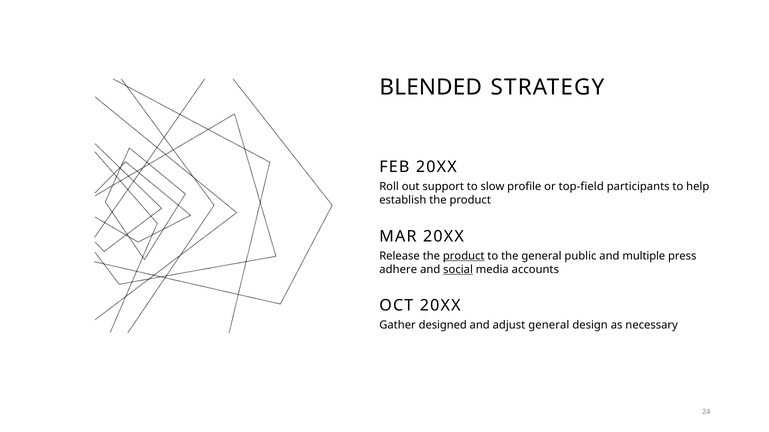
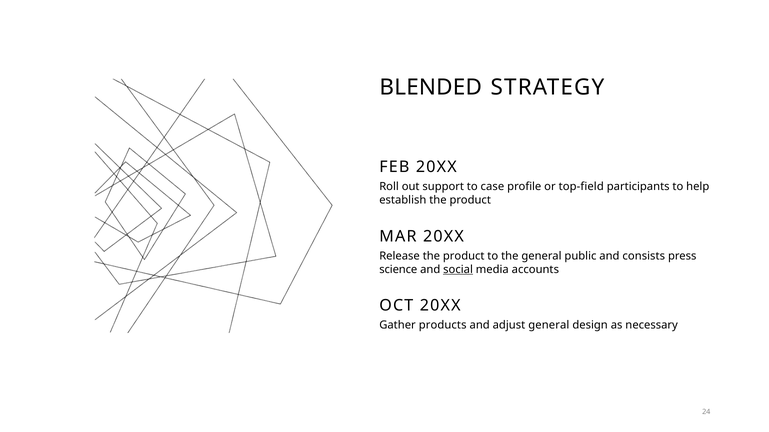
slow: slow -> case (492, 187)
product underline: present -> none (464, 256)
multiple: multiple -> consists (644, 256)
adhere: adhere -> science (398, 270)
designed: designed -> products (443, 326)
